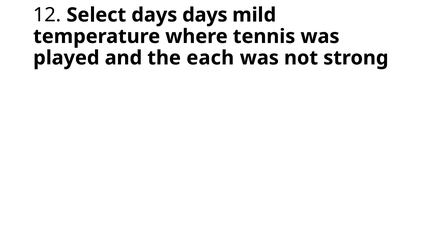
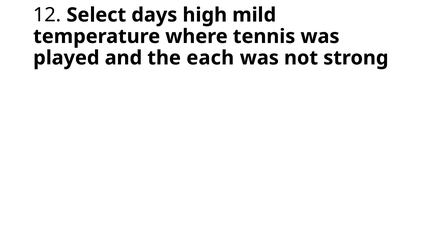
days days: days -> high (205, 15)
